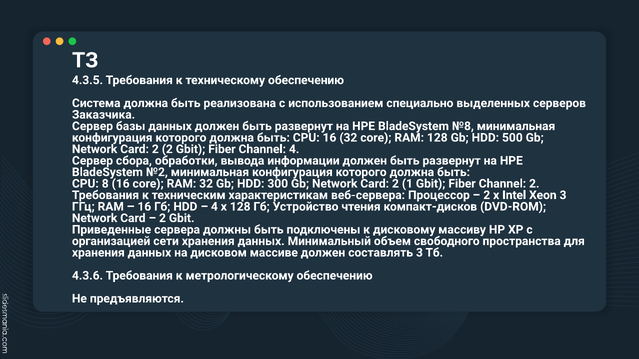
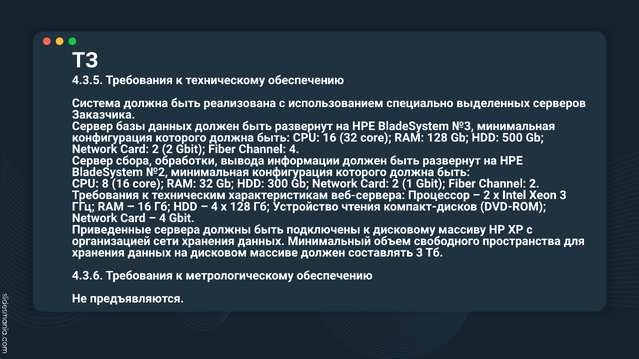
№8: №8 -> №3 (463, 126)
2: 2 -> 4 (162, 218)
